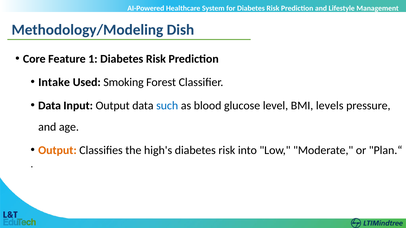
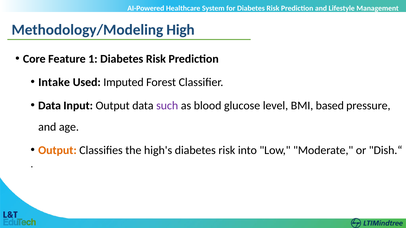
Dish: Dish -> High (181, 30)
Smoking: Smoking -> Imputed (124, 82)
such colour: blue -> purple (167, 106)
levels: levels -> based (330, 106)
Plan.“: Plan.“ -> Dish.“ (386, 151)
